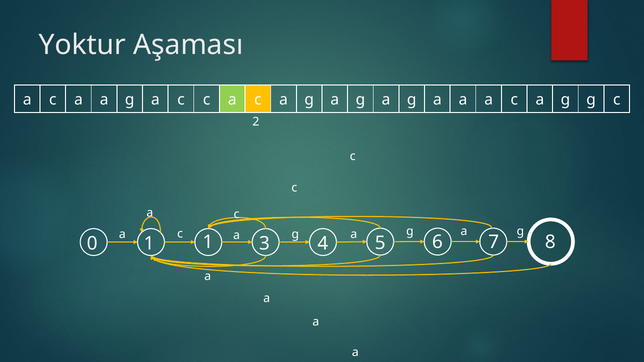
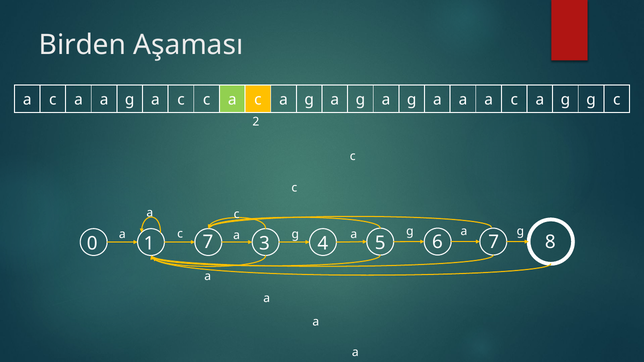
Yoktur: Yoktur -> Birden (83, 45)
1 1: 1 -> 7 (208, 242)
